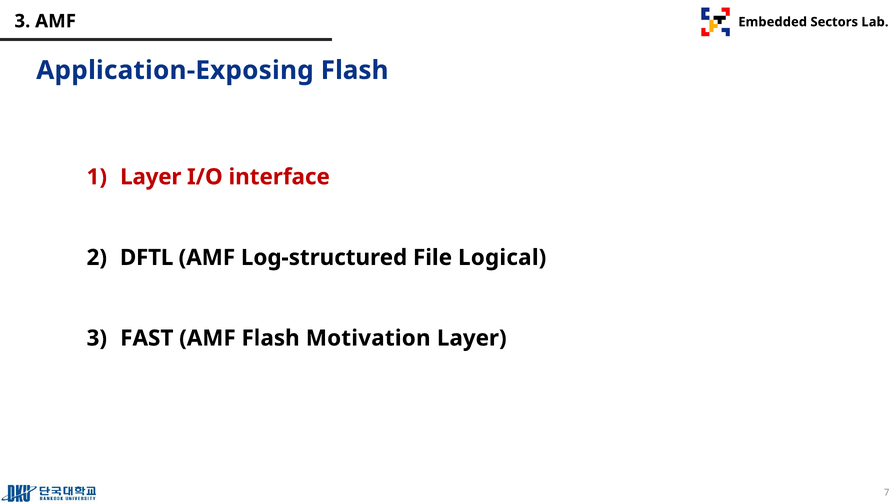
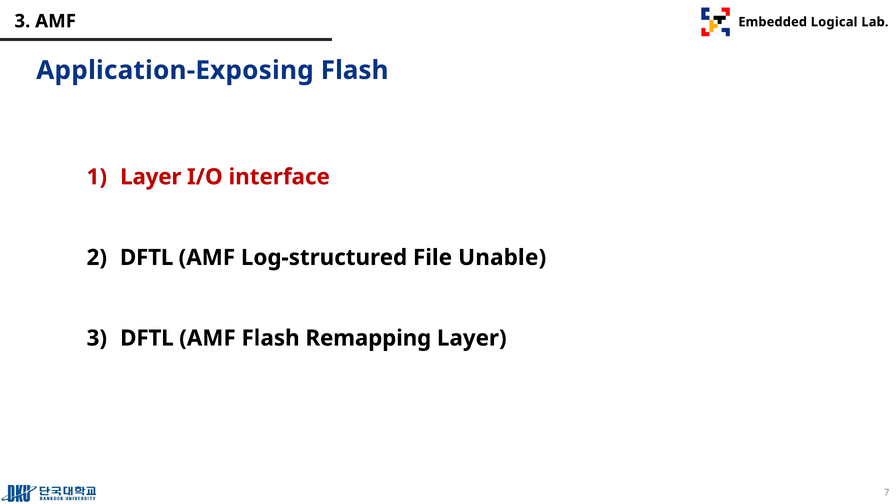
Sectors: Sectors -> Logical (834, 22)
Logical: Logical -> Unable (502, 258)
3 FAST: FAST -> DFTL (147, 338)
Motivation: Motivation -> Remapping (368, 338)
